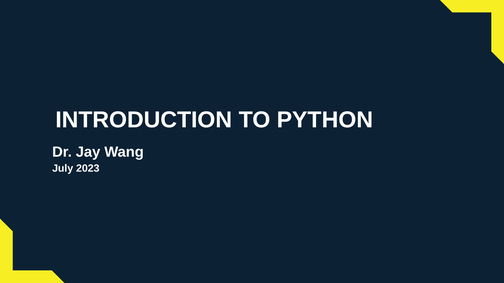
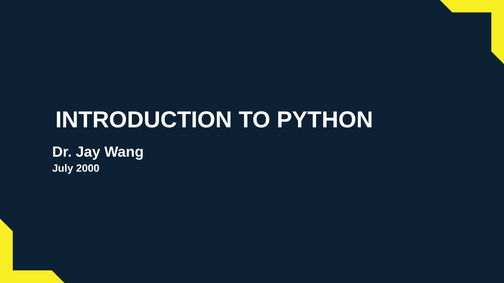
2023: 2023 -> 2000 (88, 169)
